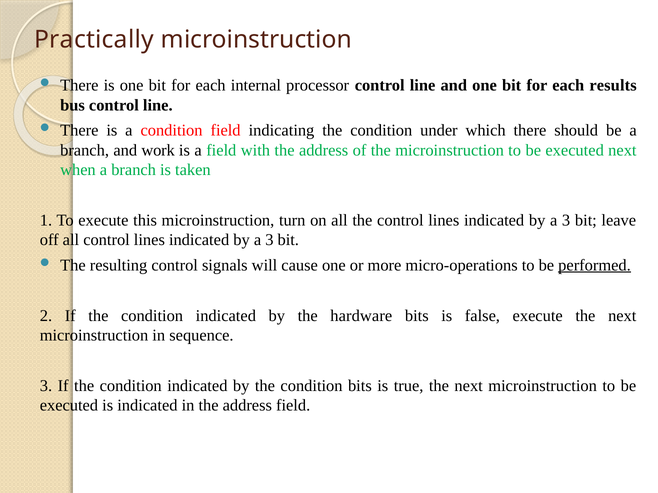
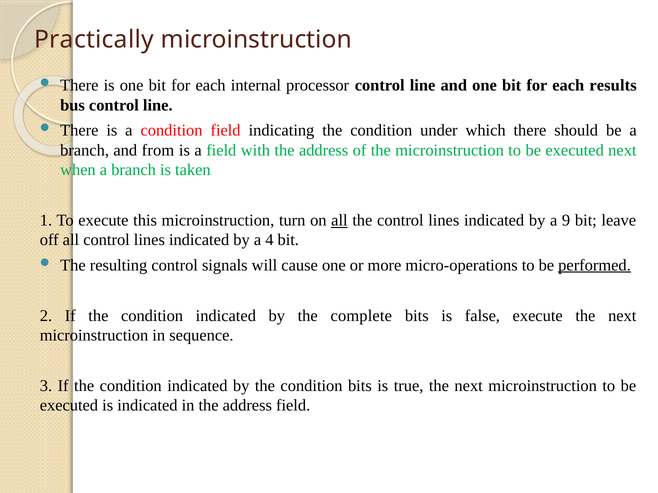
work: work -> from (158, 150)
all underline: none -> present (339, 220)
3: 3 -> 9 (566, 220)
3: 3 -> 4 (269, 240)
hardware: hardware -> complete (361, 316)
